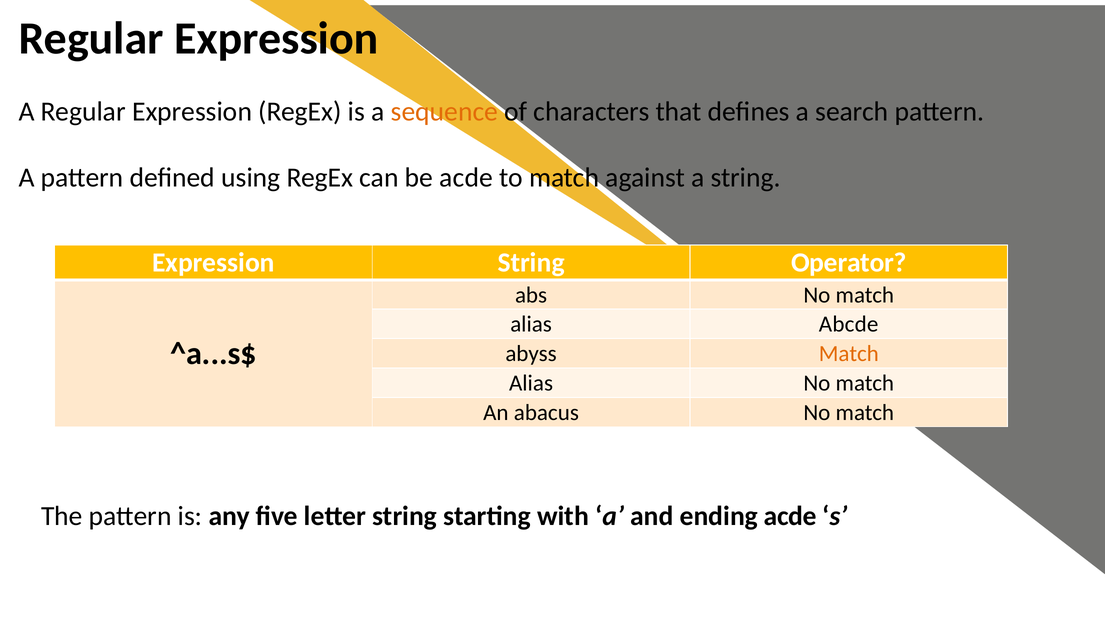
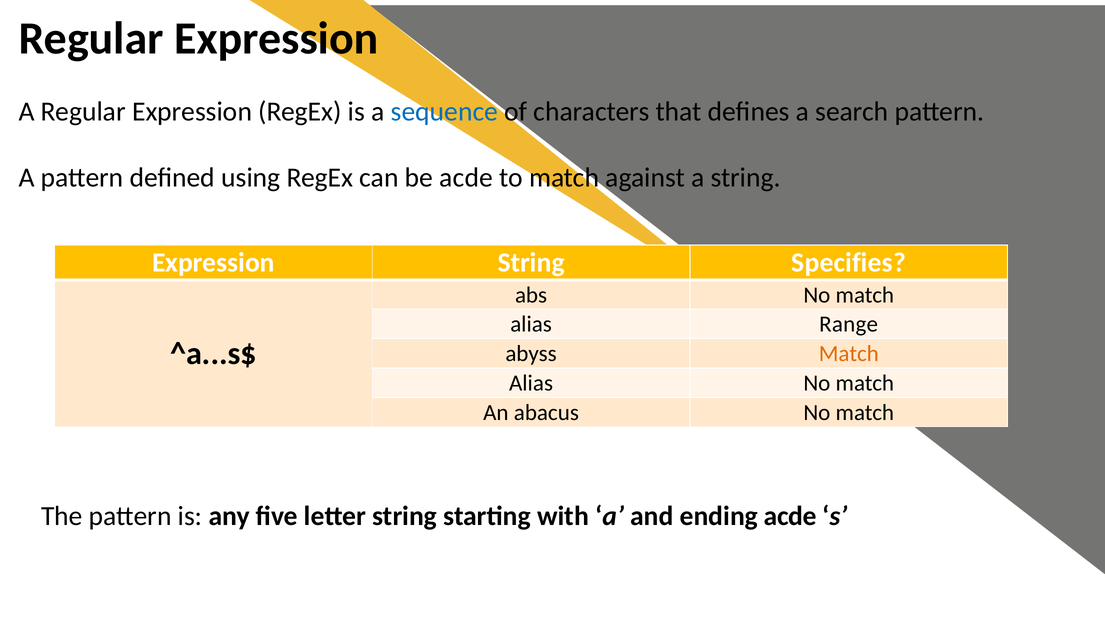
sequence colour: orange -> blue (444, 111)
Operator: Operator -> Specifies (849, 263)
Abcde: Abcde -> Range (849, 324)
